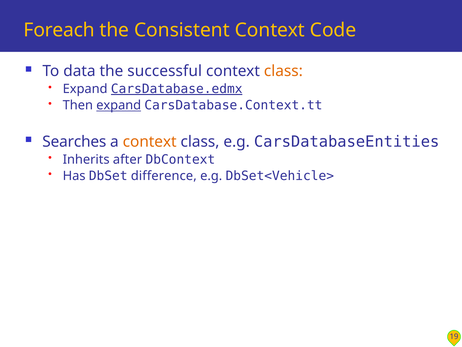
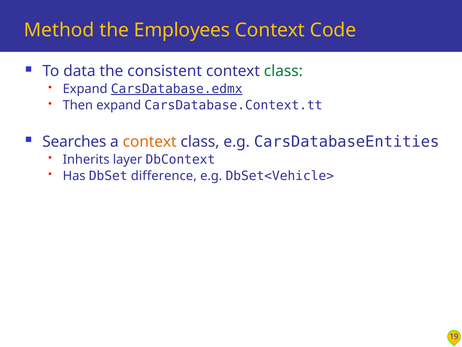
Foreach: Foreach -> Method (59, 30)
Consistent: Consistent -> Employees (182, 30)
successful: successful -> consistent (165, 71)
class colour: orange -> green (283, 71)
expand underline: present -> none (119, 105)
after: after -> layer (128, 159)
